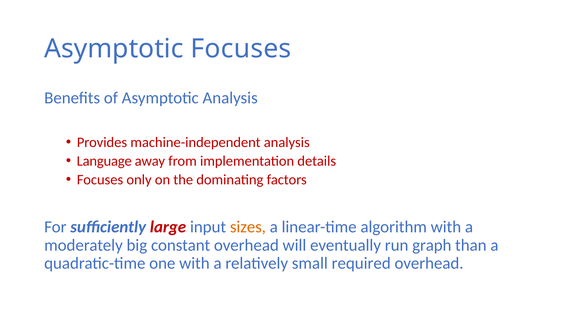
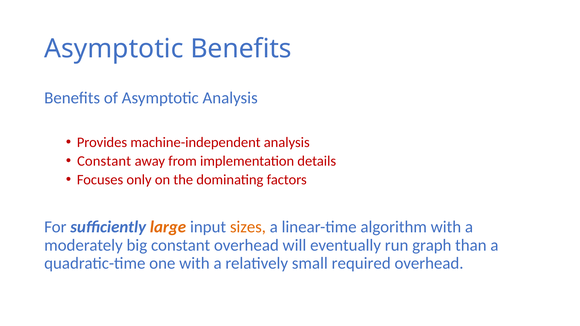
Asymptotic Focuses: Focuses -> Benefits (241, 49)
Language: Language -> Constant (104, 161)
large colour: red -> orange (168, 227)
